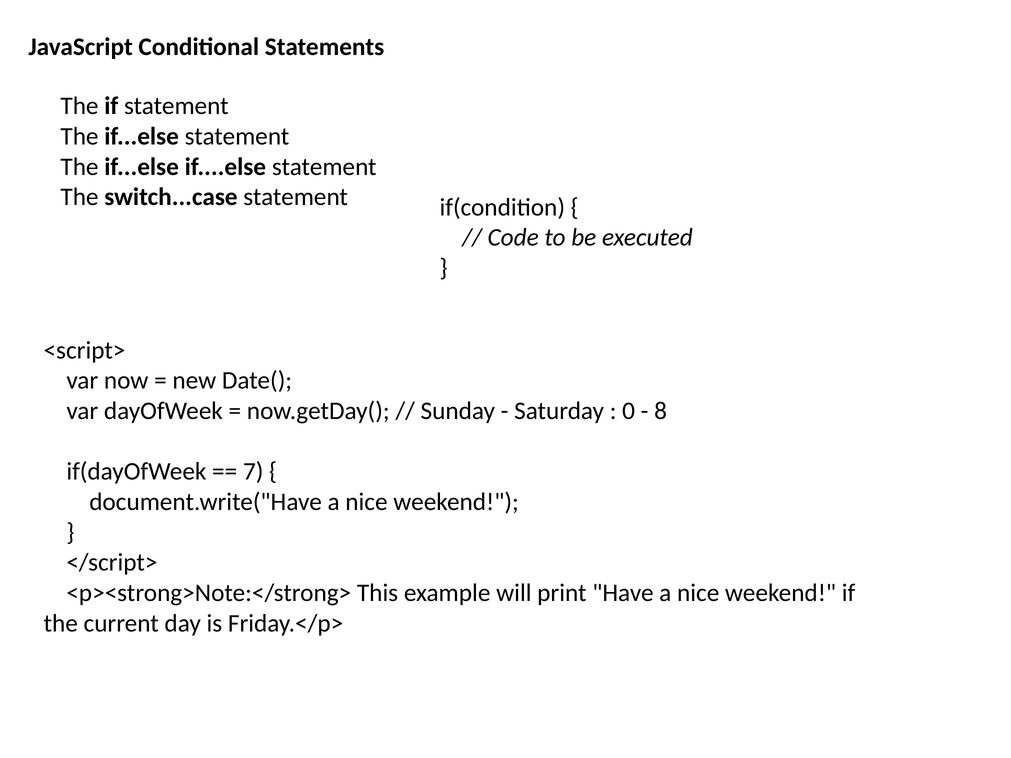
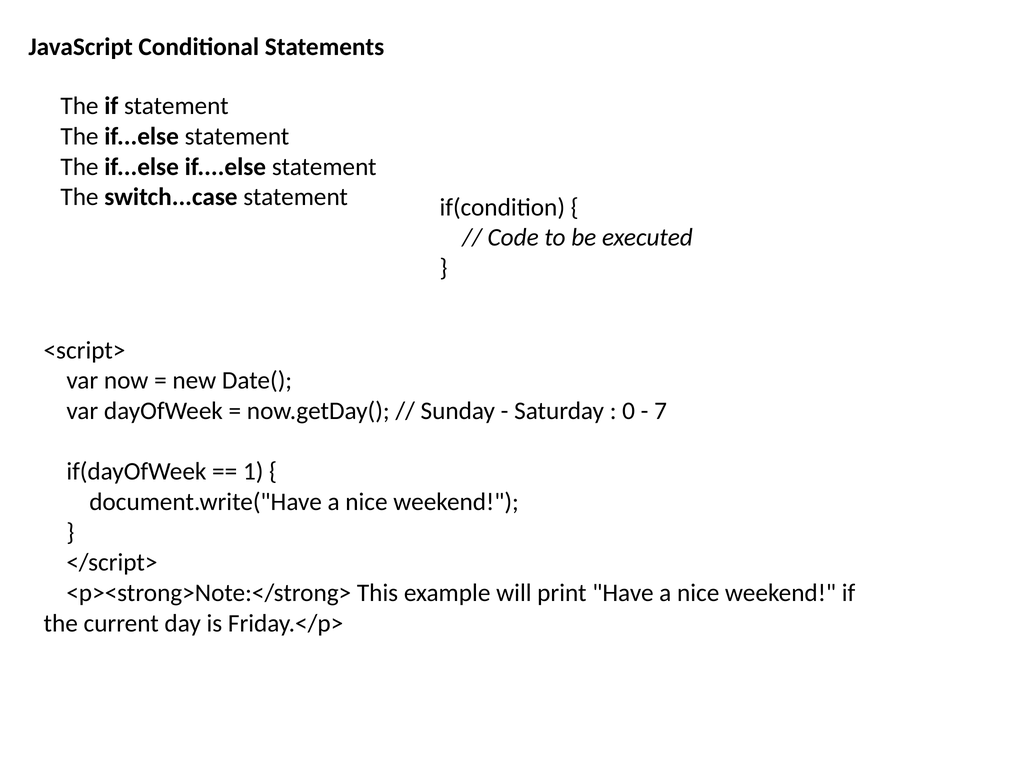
8: 8 -> 7 (661, 411)
7: 7 -> 1 (253, 472)
